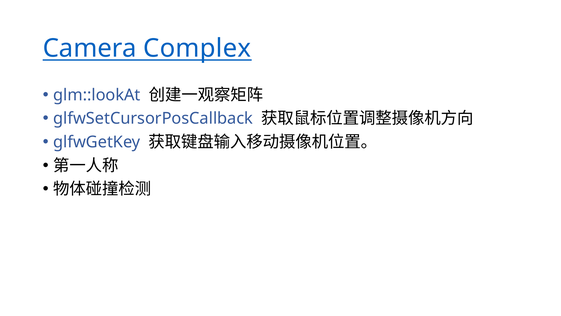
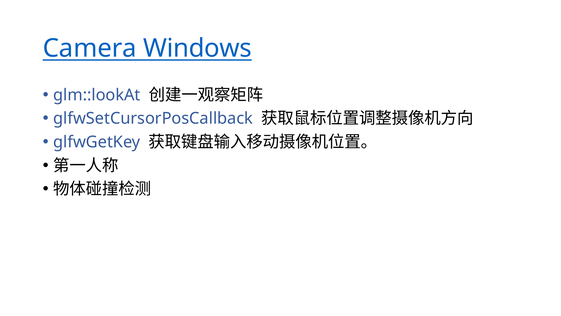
Complex: Complex -> Windows (197, 48)
